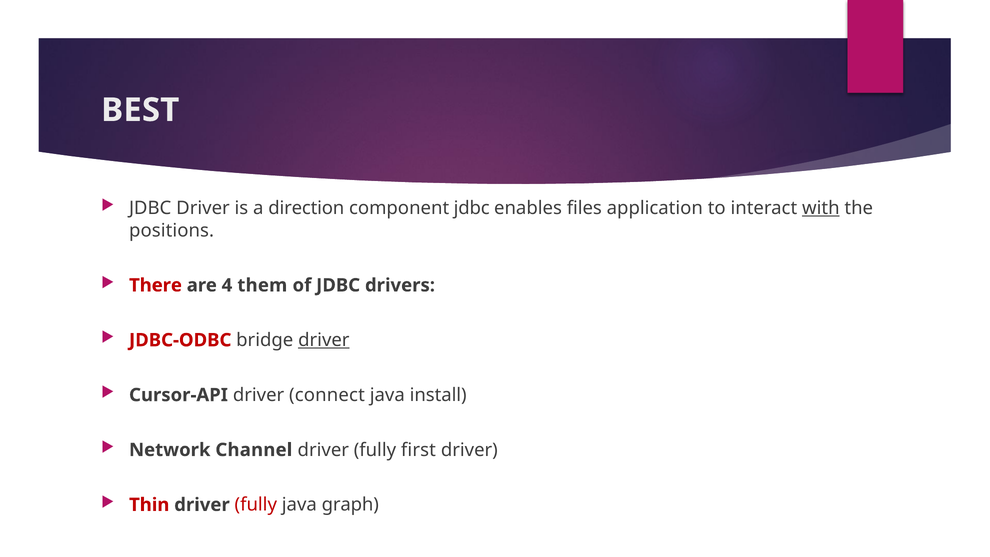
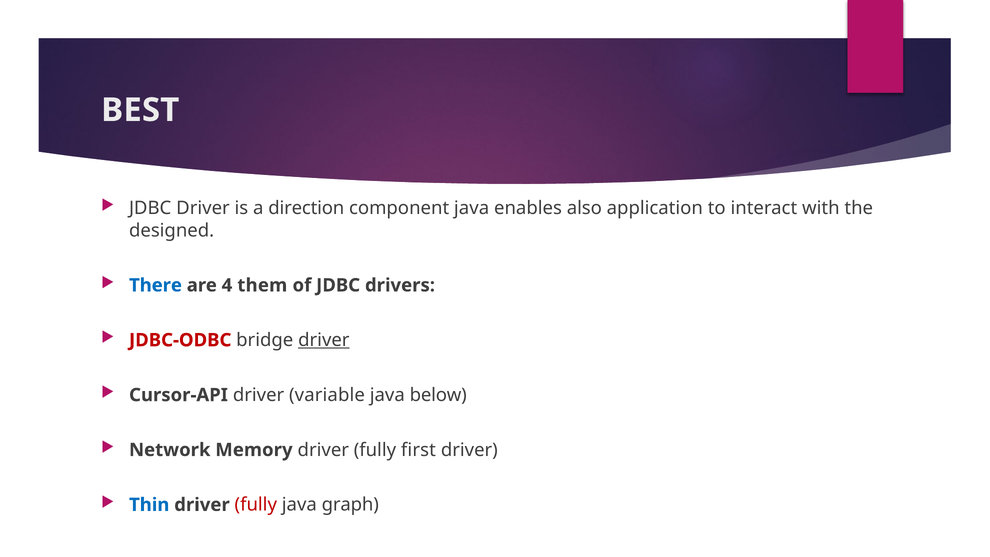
component jdbc: jdbc -> java (472, 208)
files: files -> also (584, 208)
with underline: present -> none (821, 208)
positions: positions -> designed (172, 230)
There colour: red -> blue (155, 285)
connect: connect -> variable (327, 395)
install: install -> below (438, 395)
Channel: Channel -> Memory (254, 450)
Thin colour: red -> blue (149, 505)
